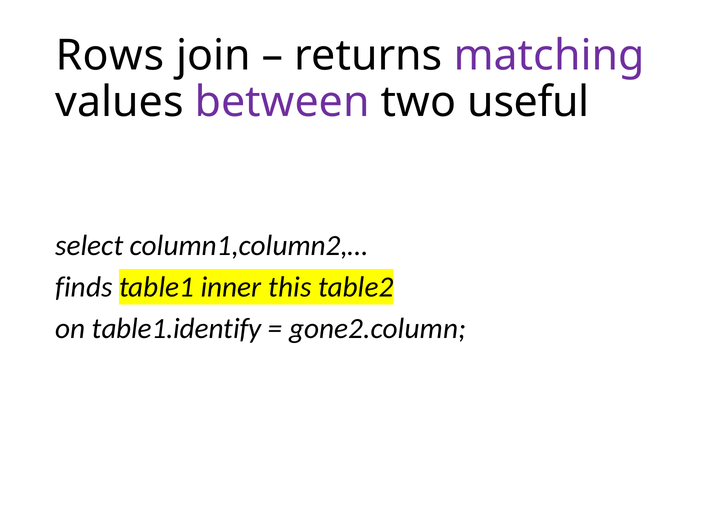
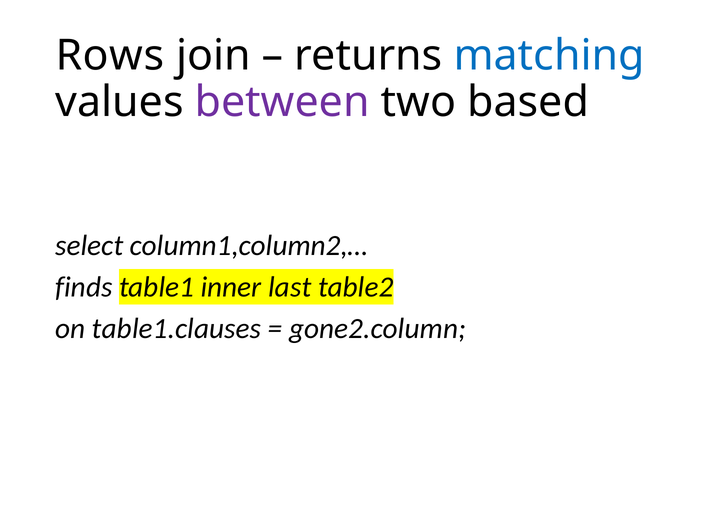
matching colour: purple -> blue (549, 56)
useful: useful -> based (528, 102)
this: this -> last (290, 287)
table1.identify: table1.identify -> table1.clauses (177, 329)
